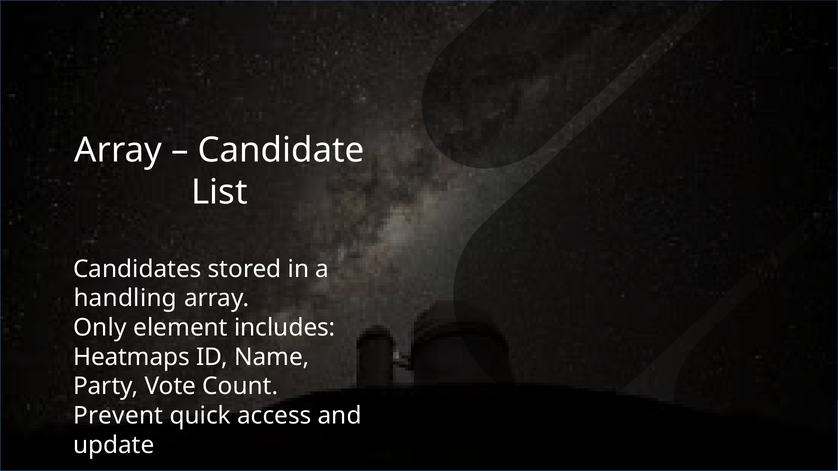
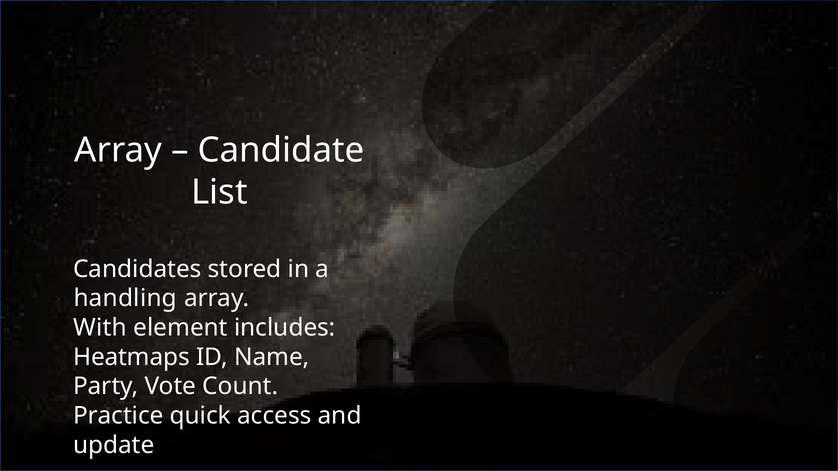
Only: Only -> With (100, 328)
Prevent: Prevent -> Practice (118, 416)
